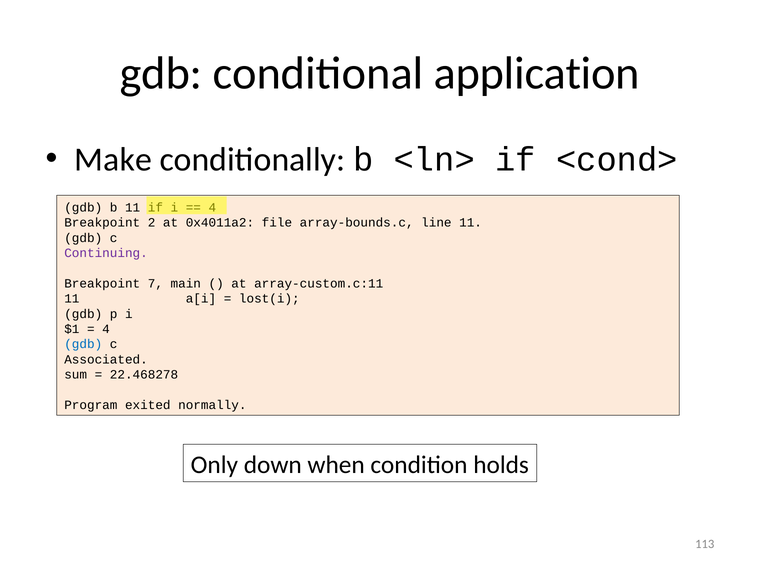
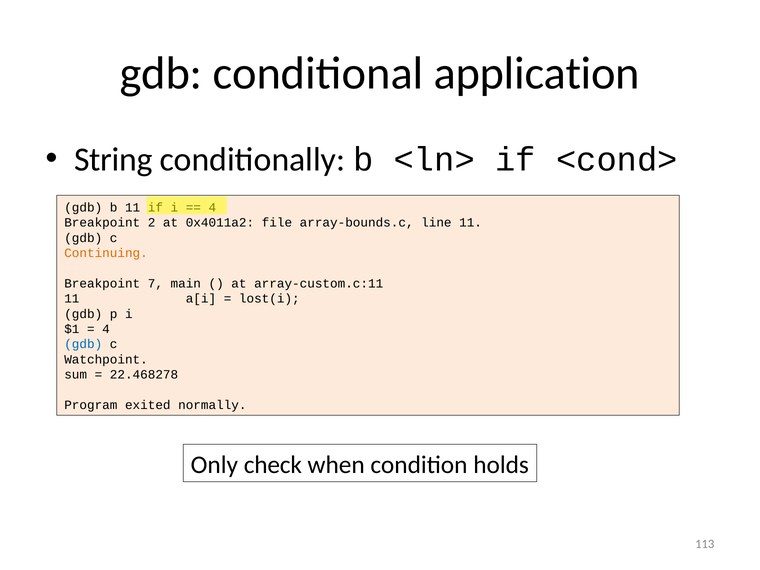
Make: Make -> String (113, 159)
Continuing colour: purple -> orange (106, 253)
Associated: Associated -> Watchpoint (106, 359)
down: down -> check (273, 465)
